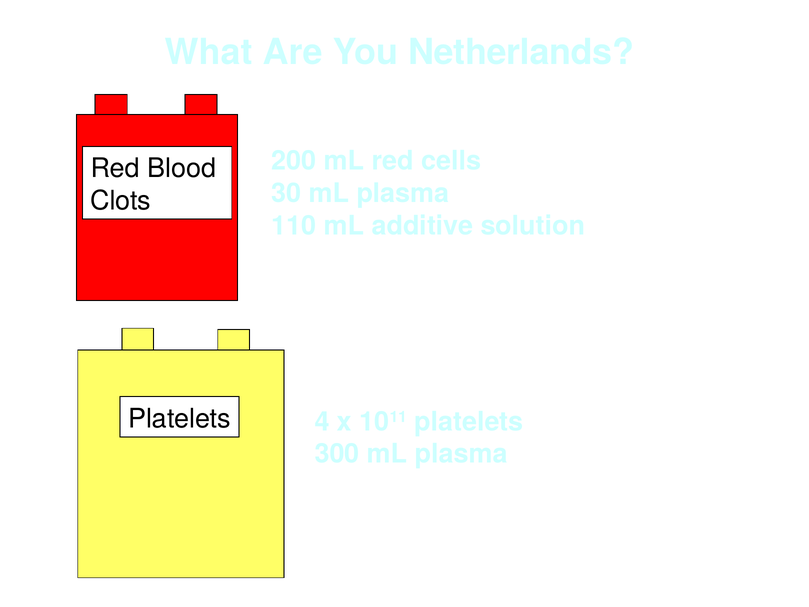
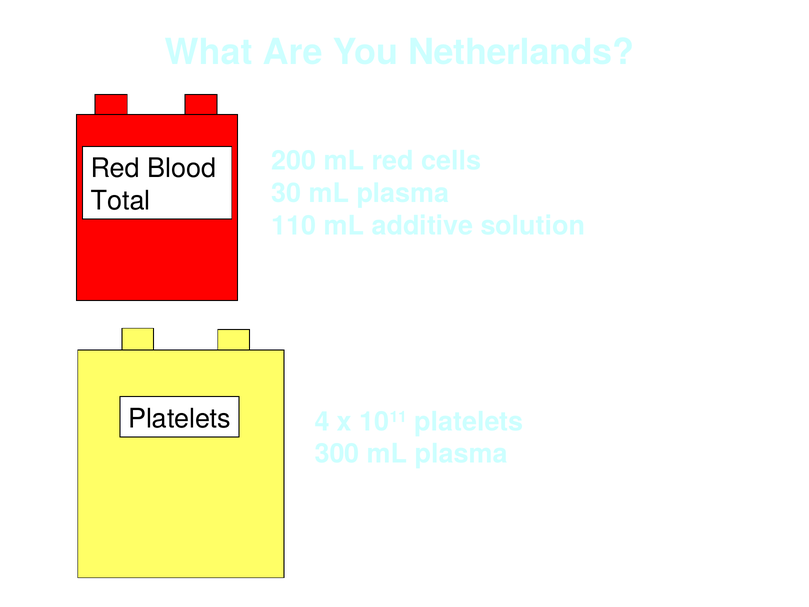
Clots: Clots -> Total (121, 201)
